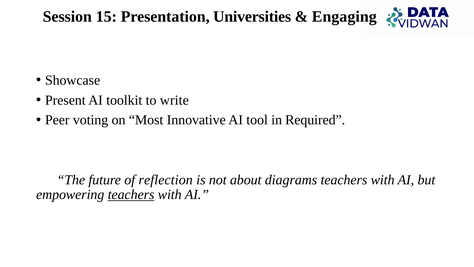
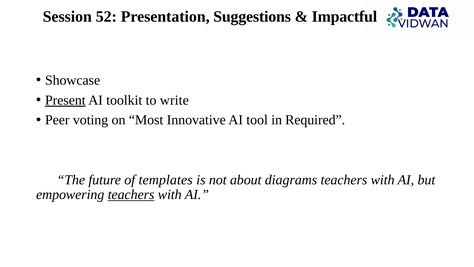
15: 15 -> 52 (106, 17)
Universities: Universities -> Suggestions (252, 17)
Engaging: Engaging -> Impactful (344, 17)
Present underline: none -> present (65, 100)
reflection: reflection -> templates (166, 180)
